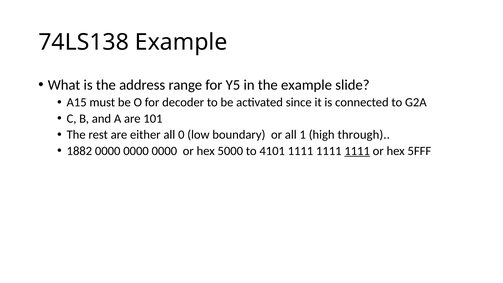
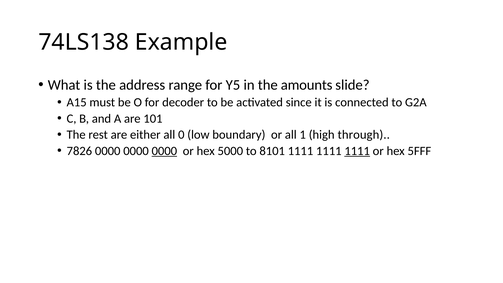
the example: example -> amounts (307, 85)
1882: 1882 -> 7826 (79, 151)
0000 underline: none -> present (164, 151)
4101: 4101 -> 8101 (272, 151)
